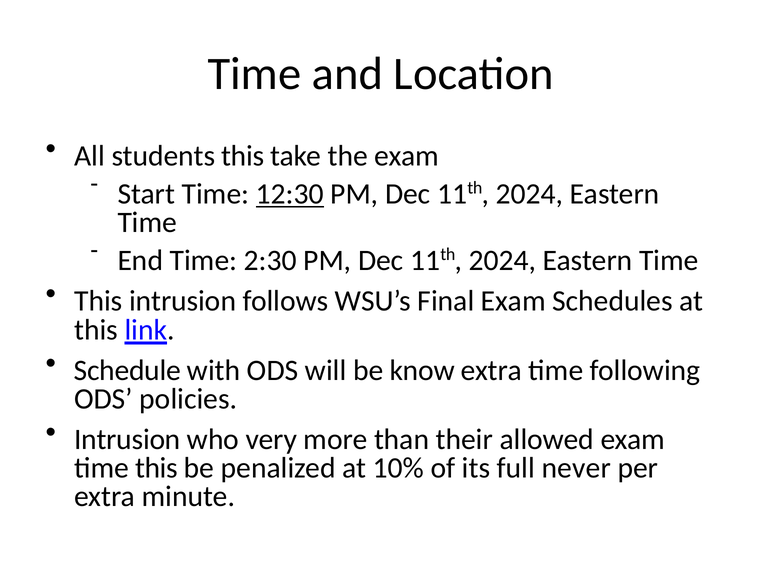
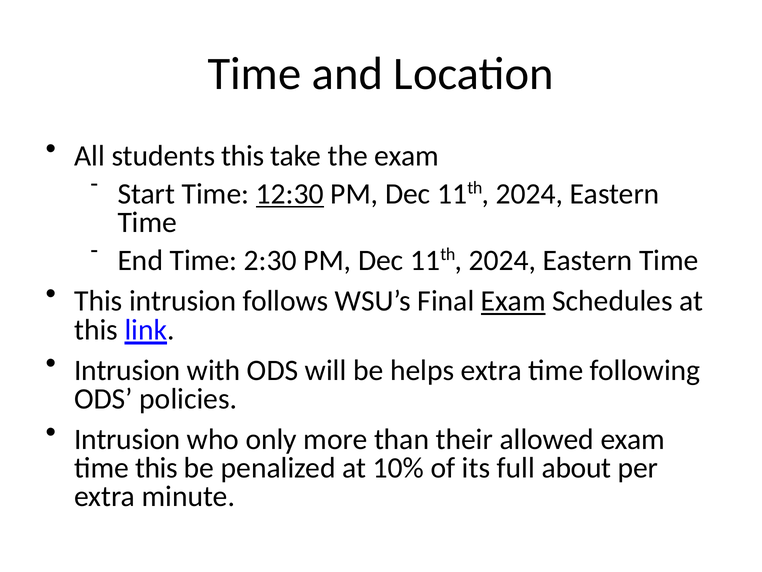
Exam underline: none -> present (513, 301)
Schedule: Schedule -> Intrusion (127, 370)
know: know -> helps (422, 370)
very: very -> only (271, 439)
never: never -> about (576, 468)
